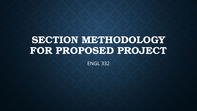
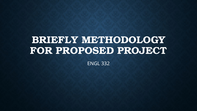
SECTION: SECTION -> BRIEFLY (55, 40)
